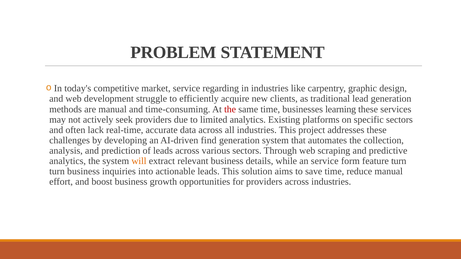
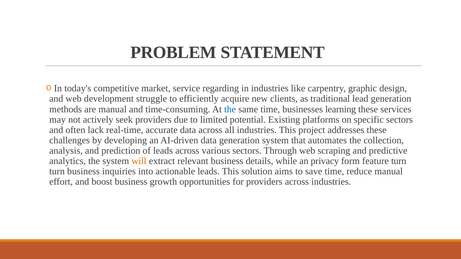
the colour: red -> blue (230, 109)
limited analytics: analytics -> potential (248, 120)
AI-driven find: find -> data (209, 140)
an service: service -> privacy (325, 161)
